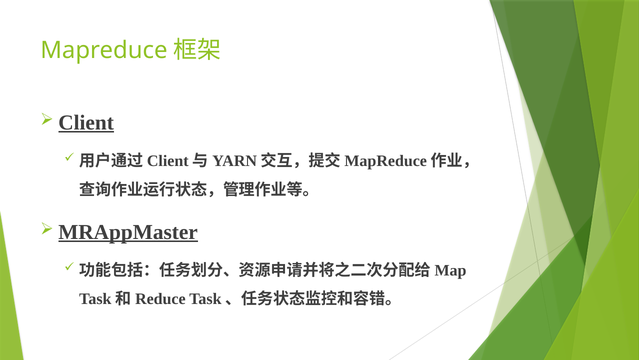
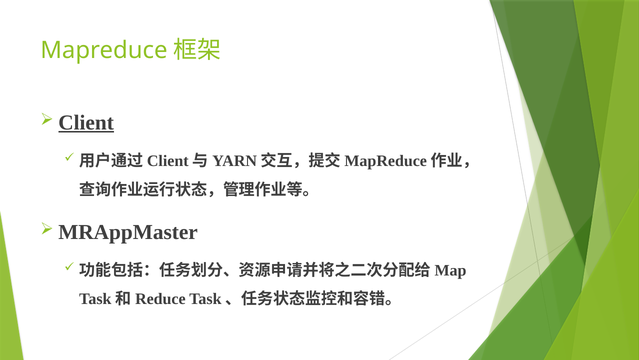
MRAppMaster underline: present -> none (128, 232)
